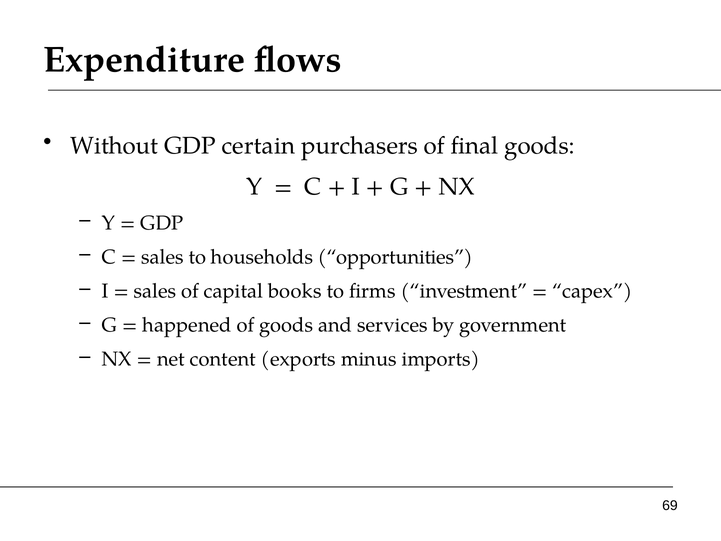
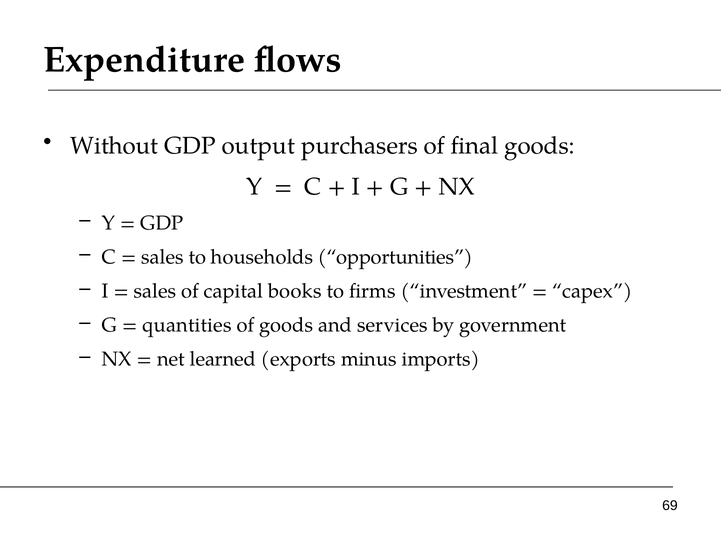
certain: certain -> output (258, 146)
happened: happened -> quantities (187, 325)
content: content -> learned (223, 359)
